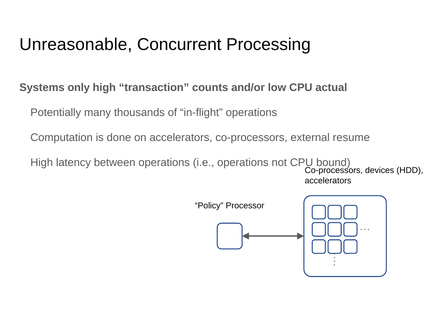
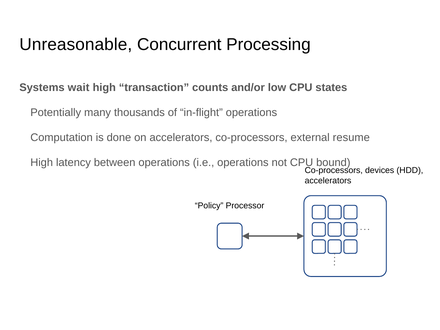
only: only -> wait (79, 88)
actual: actual -> states (331, 88)
